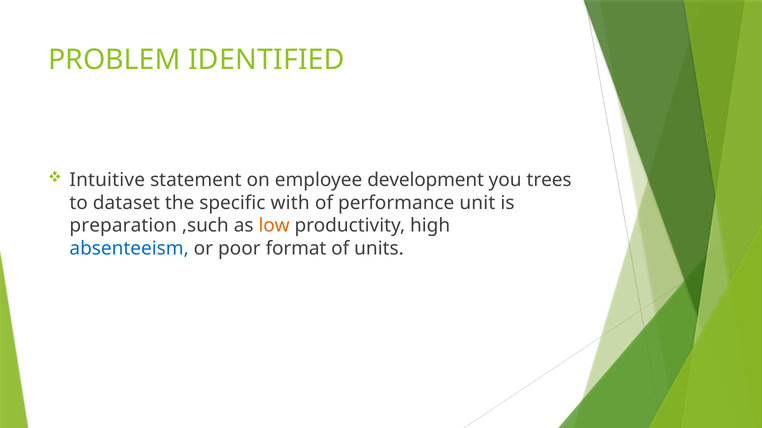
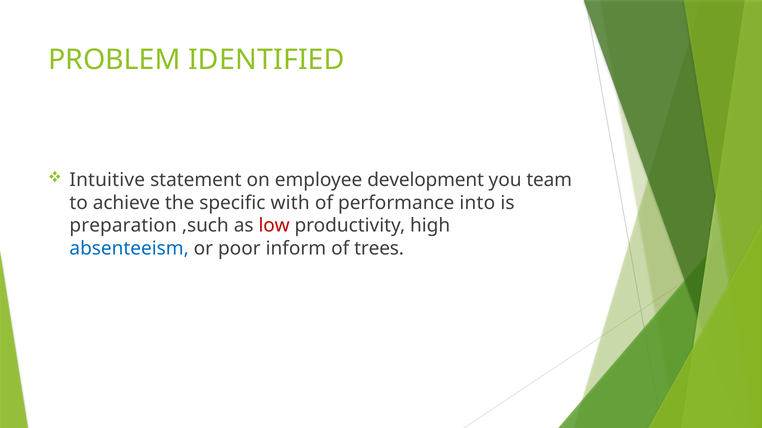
trees: trees -> team (549, 180)
dataset: dataset -> achieve (126, 203)
unit: unit -> into (477, 203)
low colour: orange -> red (274, 226)
format: format -> inform (296, 249)
units: units -> trees (379, 249)
